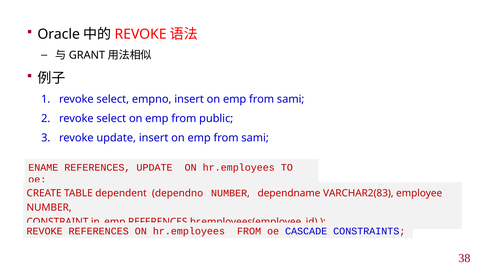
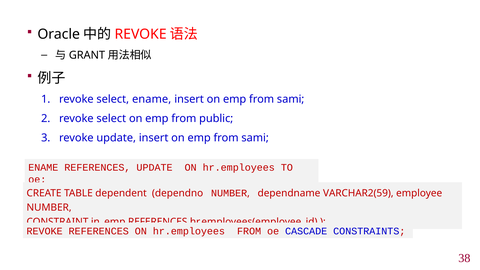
select empno: empno -> ename (152, 99)
VARCHAR2(83: VARCHAR2(83 -> VARCHAR2(59 (358, 193)
